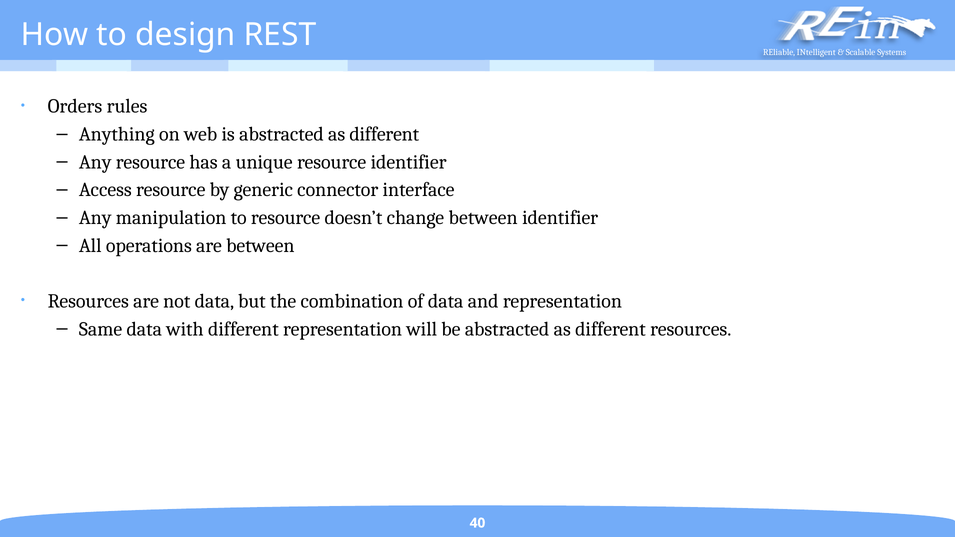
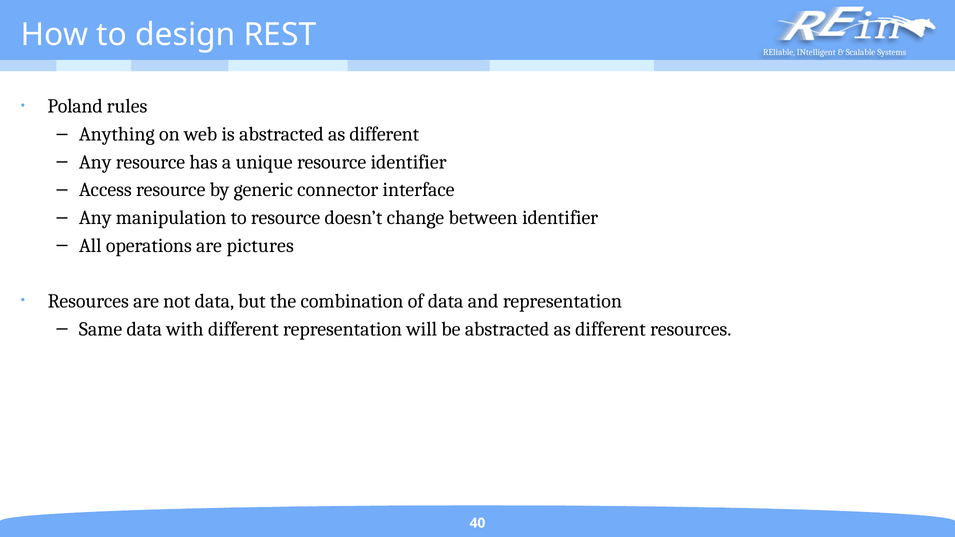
Orders: Orders -> Poland (75, 106)
are between: between -> pictures (260, 246)
